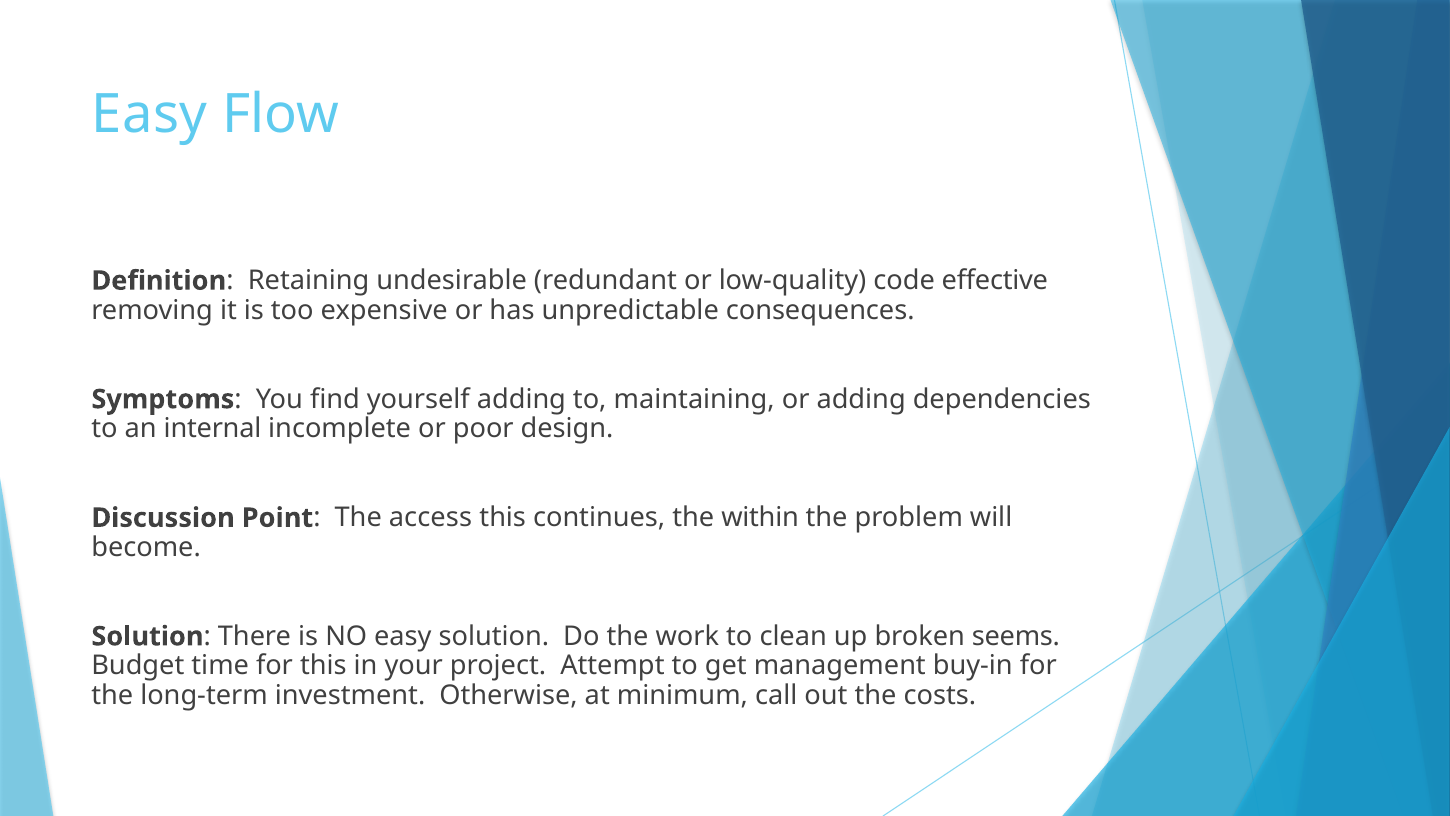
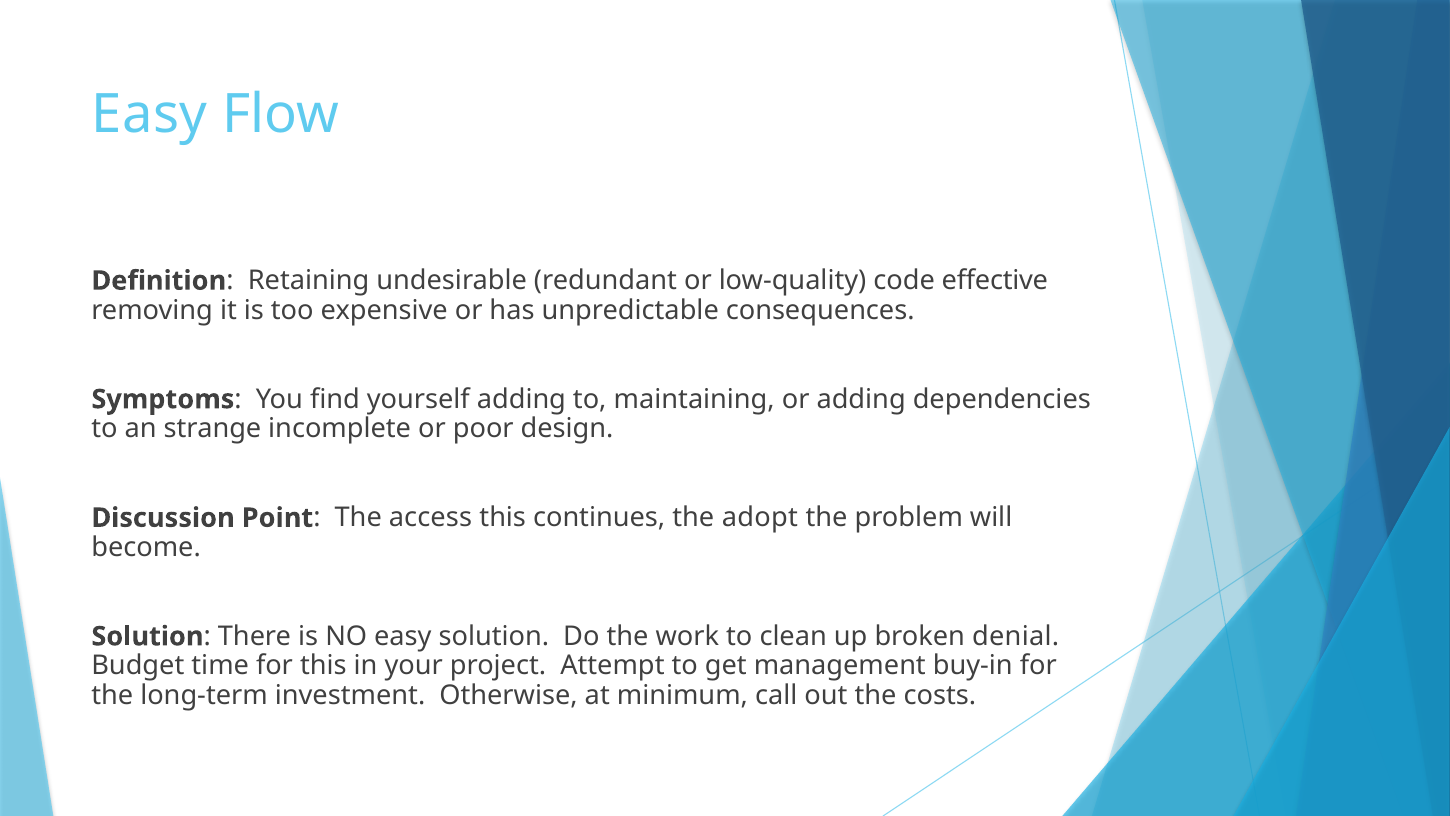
internal: internal -> strange (212, 429)
within: within -> adopt (760, 518)
seems: seems -> denial (1016, 636)
